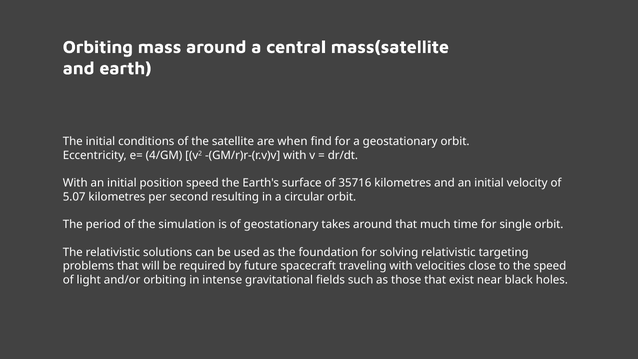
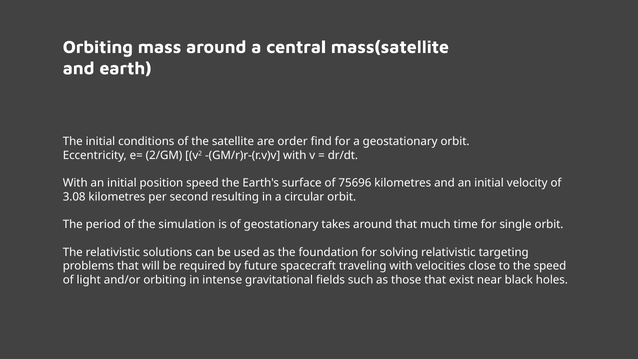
when: when -> order (293, 141)
4/GM: 4/GM -> 2/GM (164, 155)
35716: 35716 -> 75696 (355, 183)
5.07: 5.07 -> 3.08 (74, 197)
